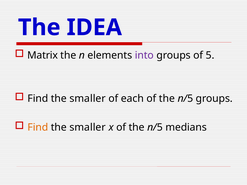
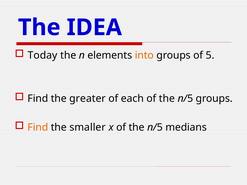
Matrix: Matrix -> Today (43, 55)
into colour: purple -> orange (144, 55)
smaller: smaller -> greater (88, 99)
